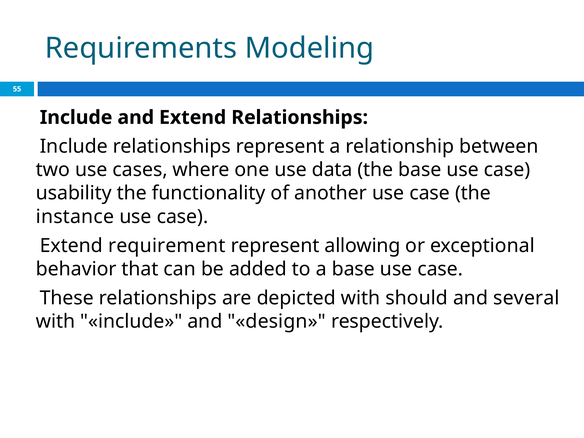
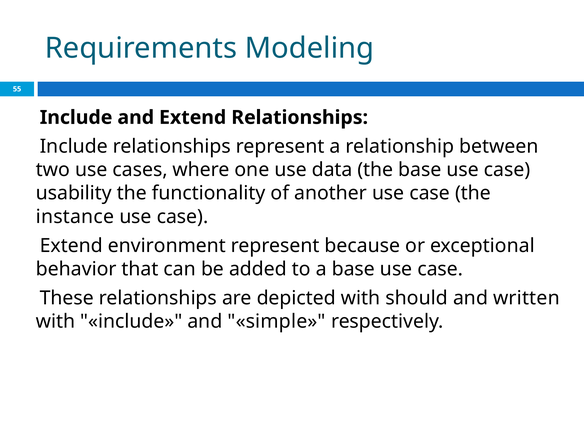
requirement: requirement -> environment (167, 246)
allowing: allowing -> because (362, 246)
several: several -> written (526, 298)
design: design -> simple (277, 321)
